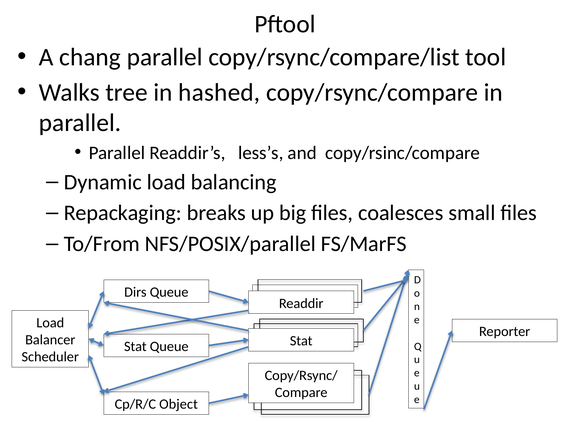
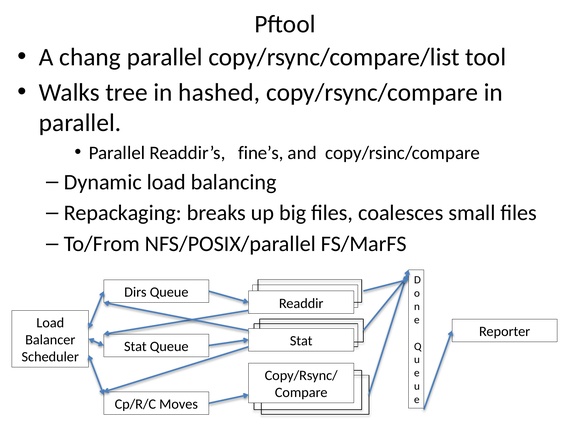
less’s: less’s -> fine’s (261, 153)
Object: Object -> Moves (179, 405)
